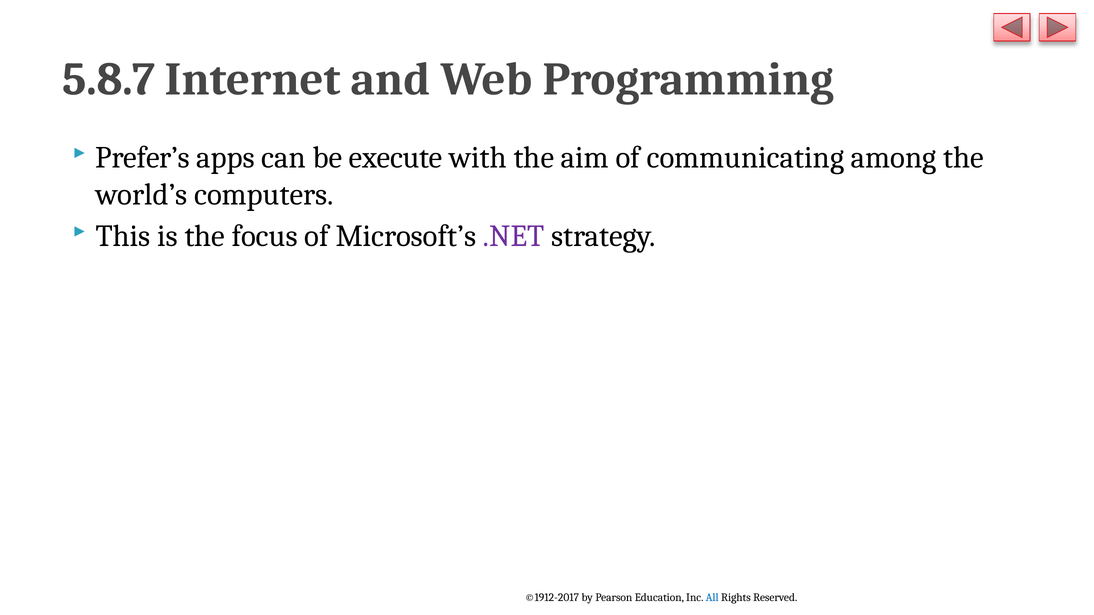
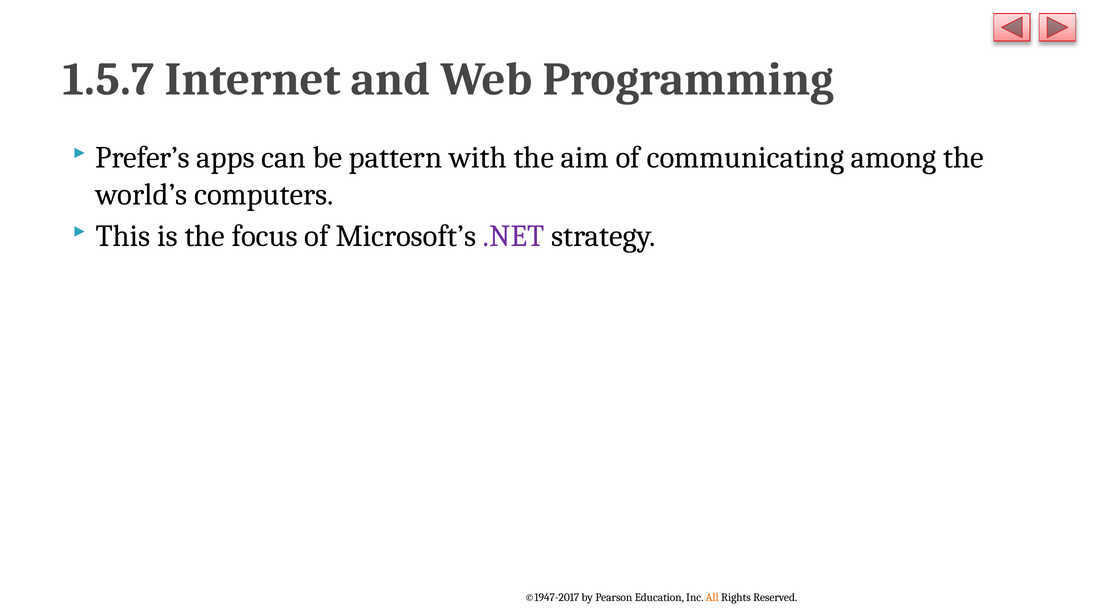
5.8.7: 5.8.7 -> 1.5.7 (109, 79)
execute: execute -> pattern (396, 158)
©1912-2017: ©1912-2017 -> ©1947-2017 (552, 598)
All colour: blue -> orange (712, 598)
